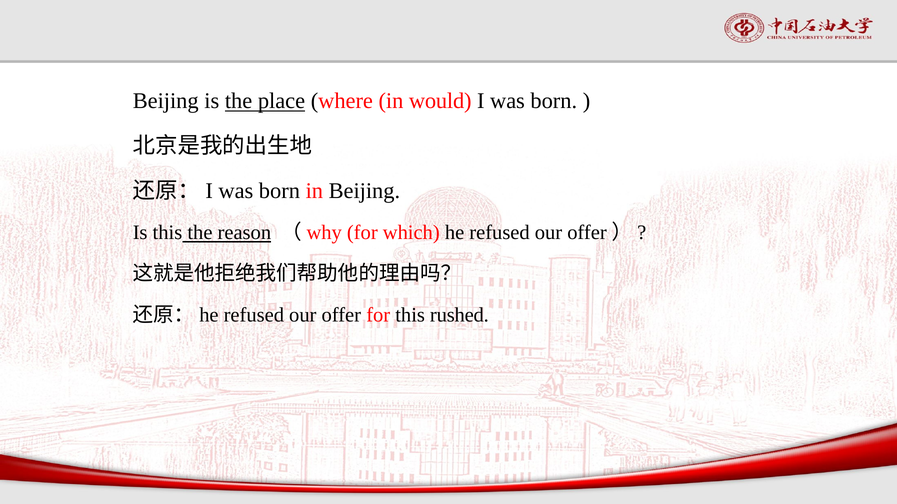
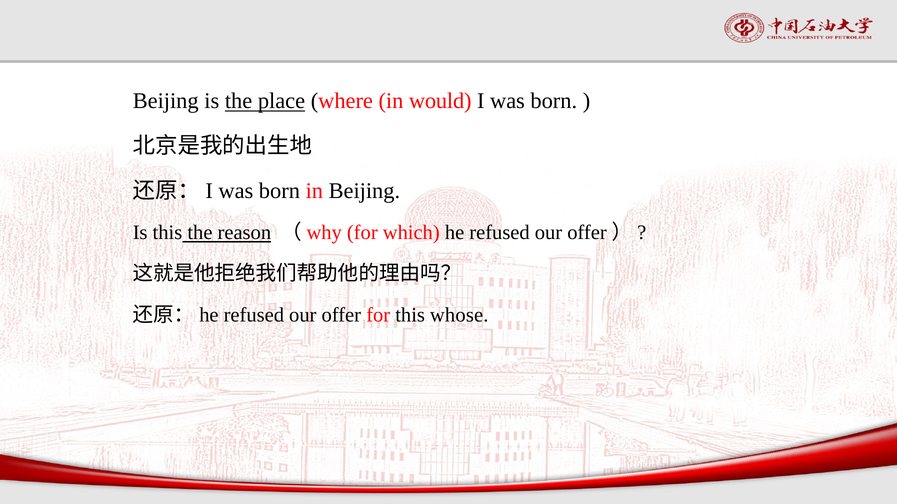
rushed: rushed -> whose (459, 315)
